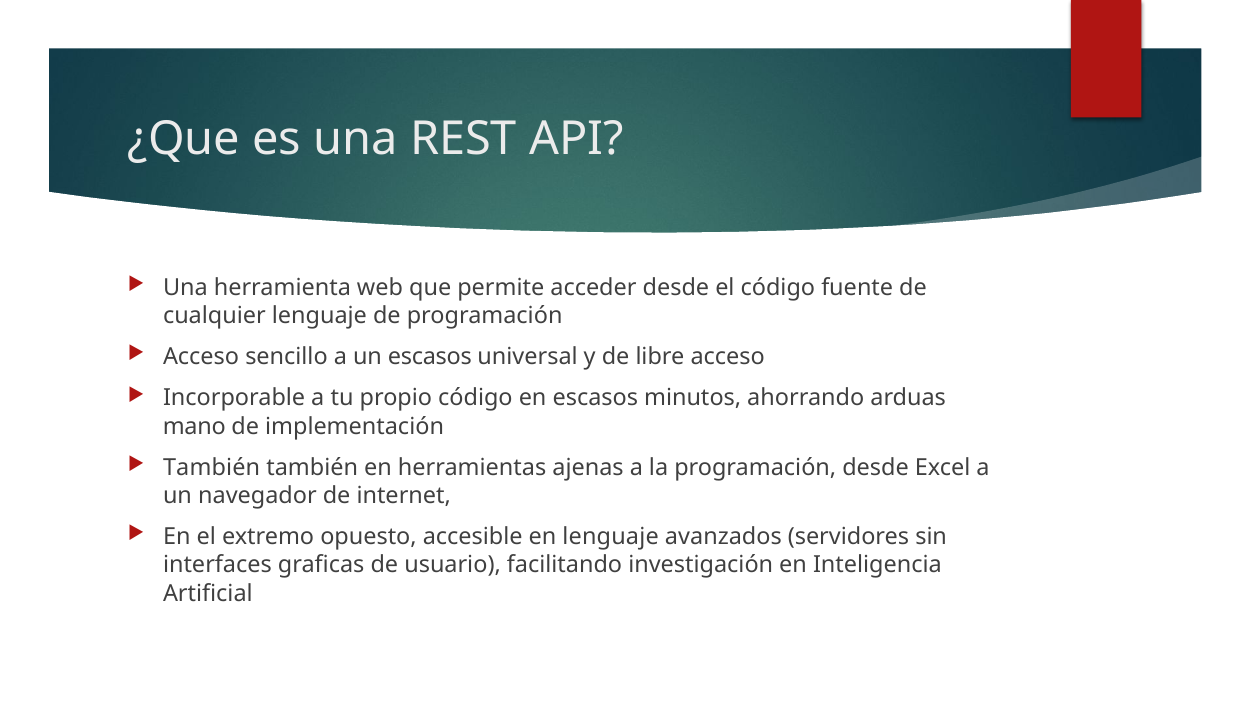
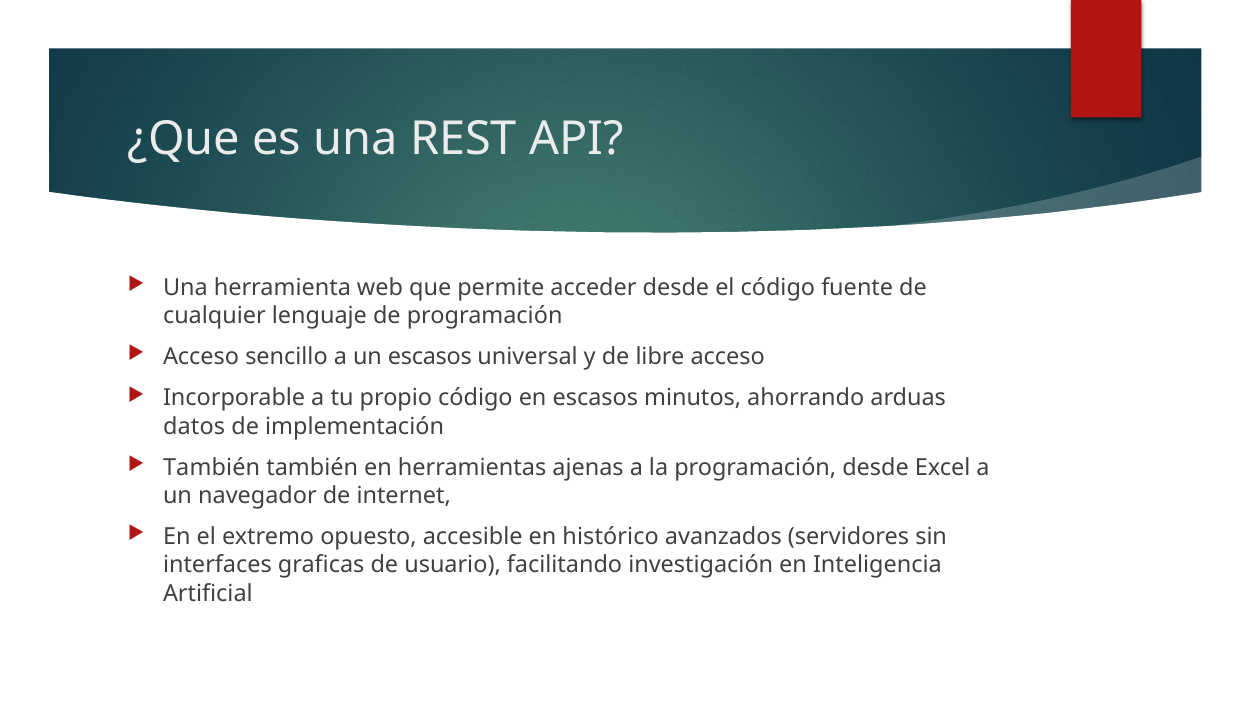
mano: mano -> datos (194, 426)
en lenguaje: lenguaje -> histórico (611, 537)
